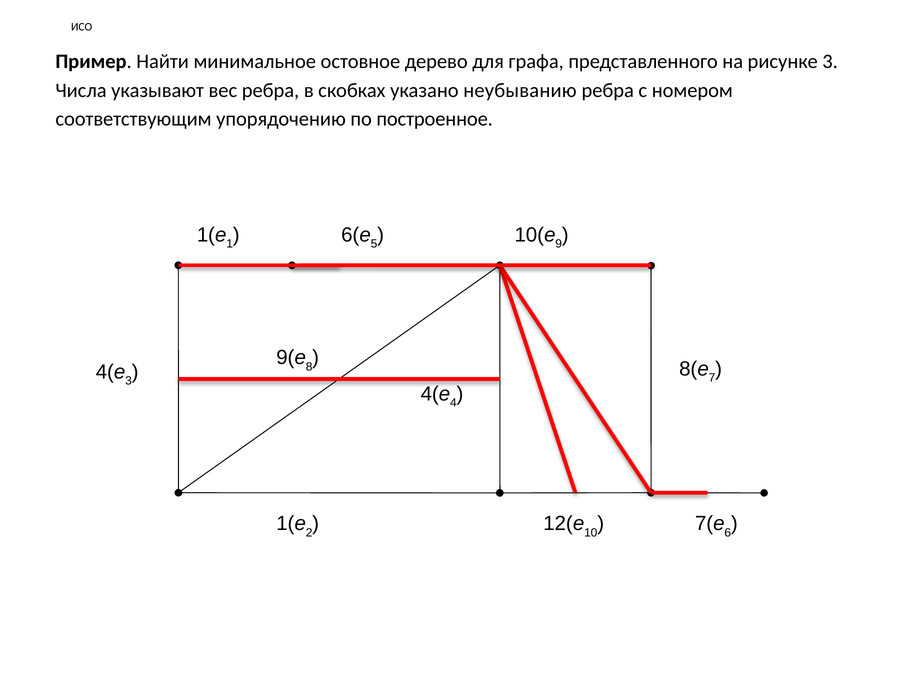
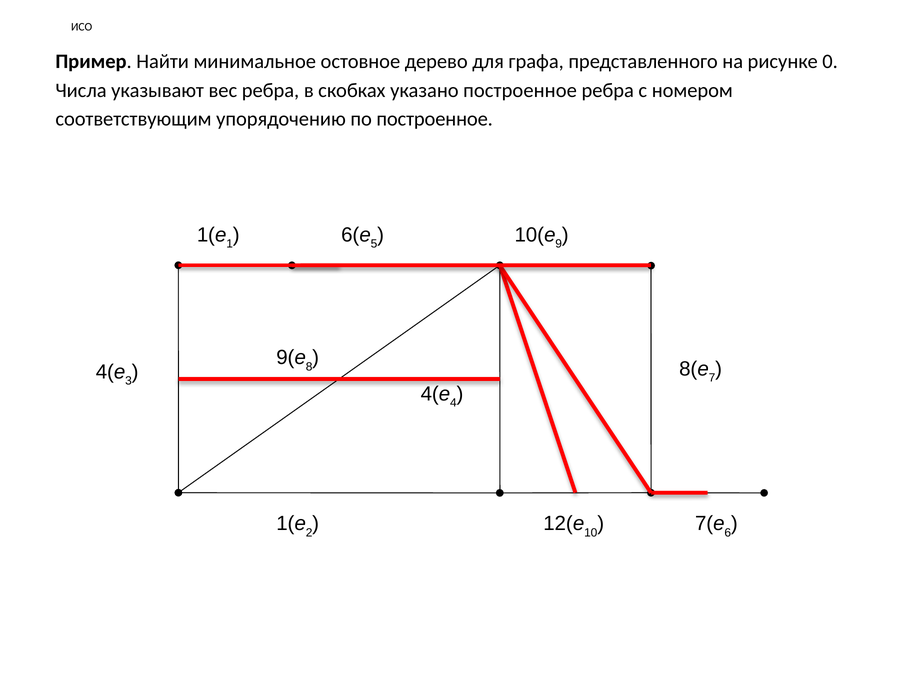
рисунке 3: 3 -> 0 (830, 62)
указано неубыванию: неубыванию -> построенное (520, 90)
